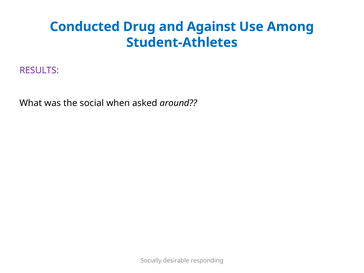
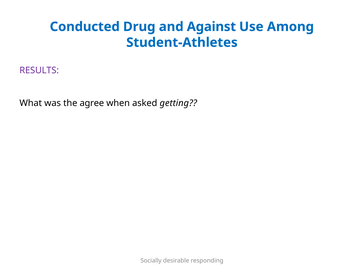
social: social -> agree (92, 103)
around: around -> getting (178, 103)
